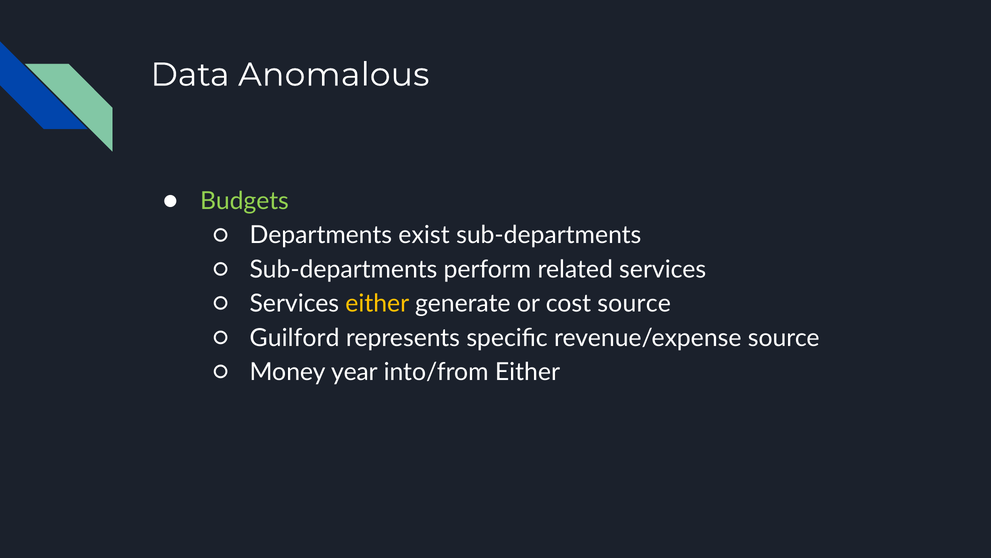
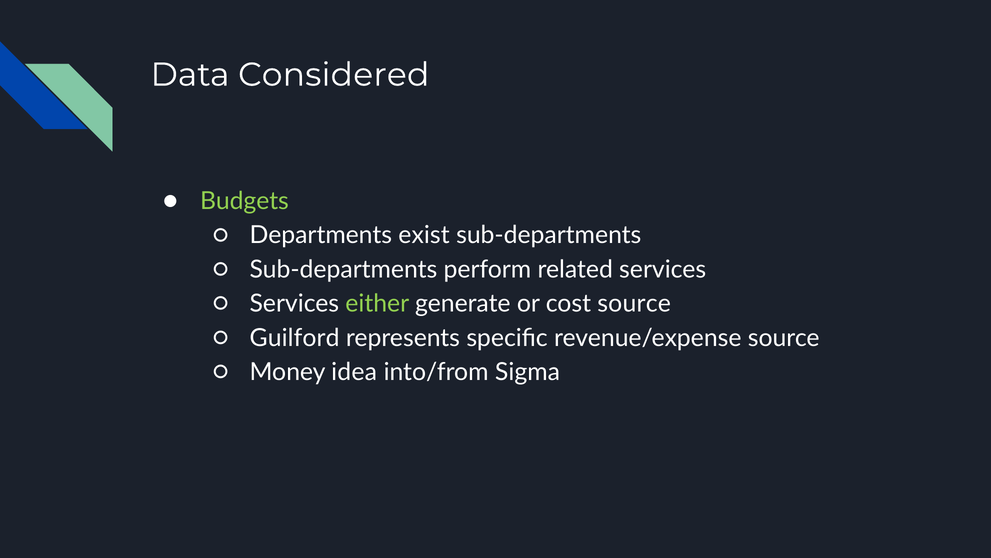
Anomalous: Anomalous -> Considered (334, 75)
either colour: yellow -> light green (377, 303)
year: year -> idea (354, 372)
into/from Either: Either -> Sigma (527, 372)
